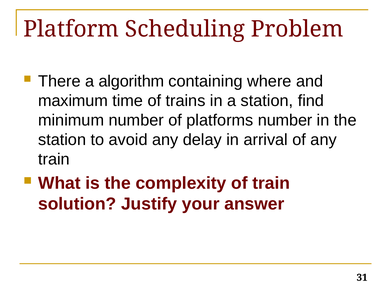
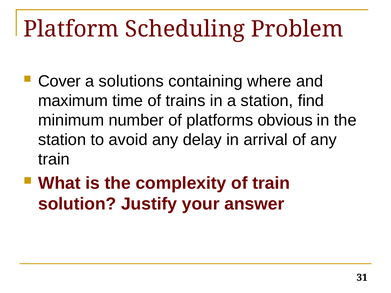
There: There -> Cover (59, 81)
algorithm: algorithm -> solutions (131, 81)
platforms number: number -> obvious (285, 120)
